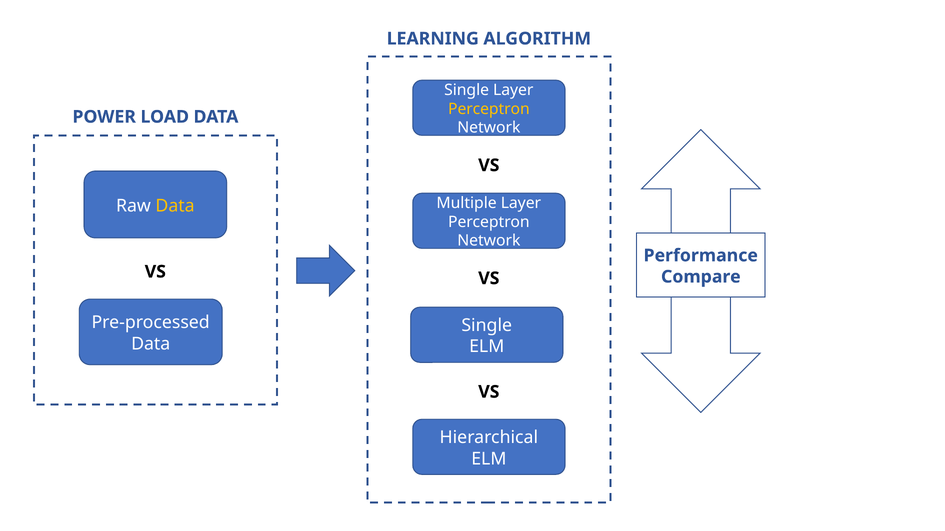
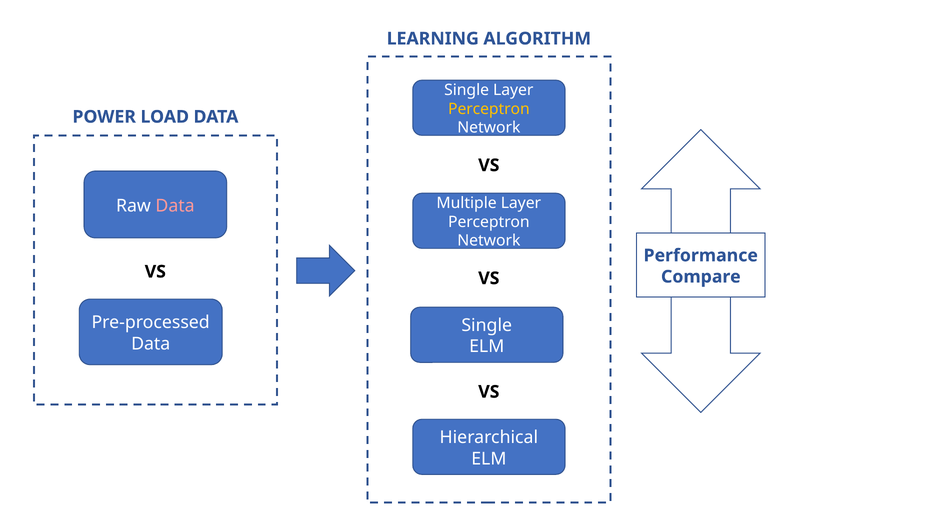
Data colour: yellow -> pink (175, 206)
